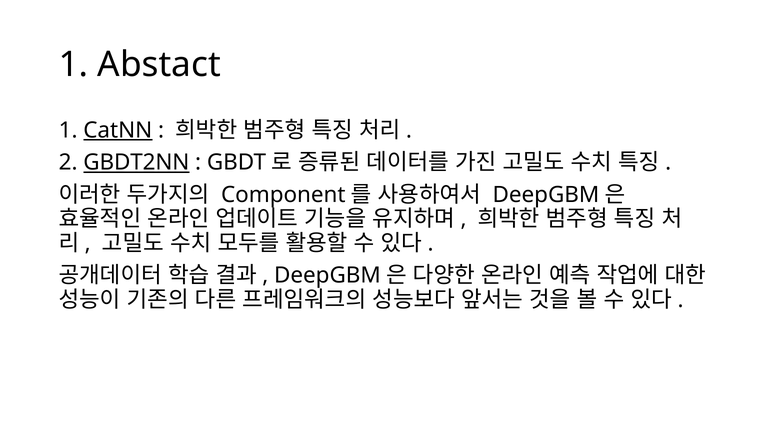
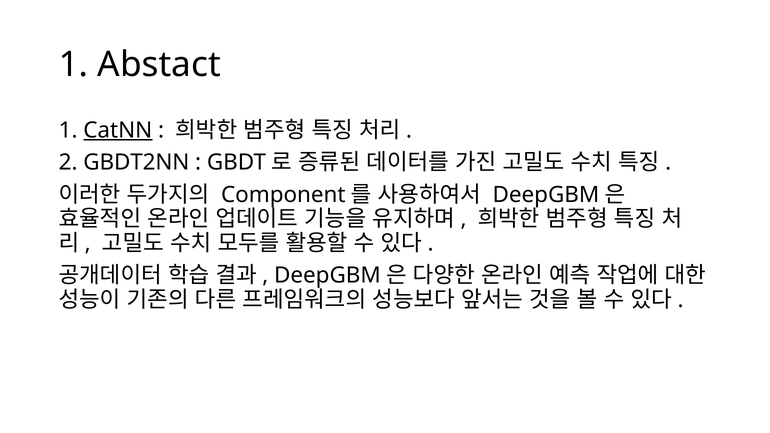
GBDT2NN underline: present -> none (136, 162)
